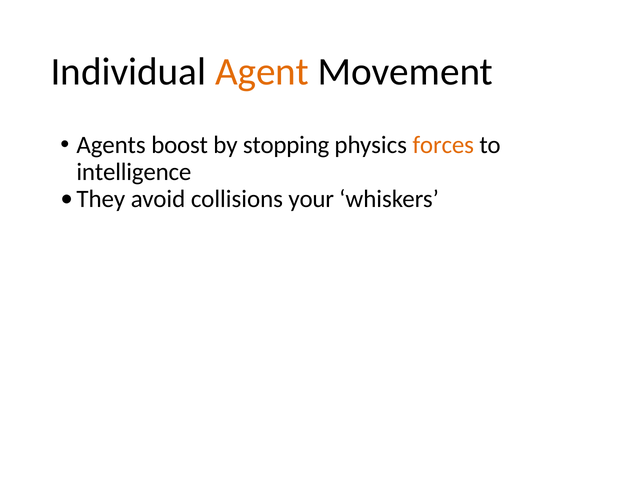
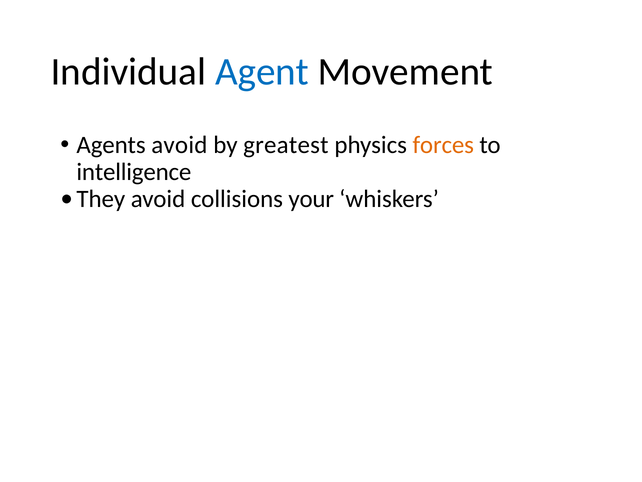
Agent colour: orange -> blue (262, 72)
Agents boost: boost -> avoid (179, 145)
stopping: stopping -> greatest (286, 145)
